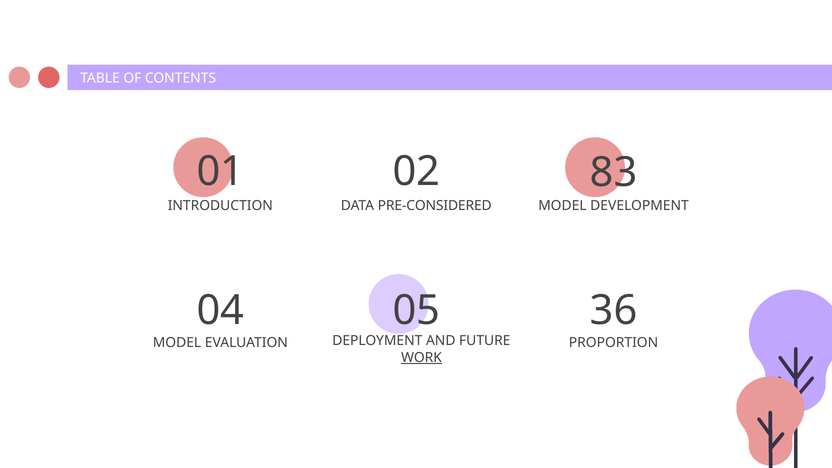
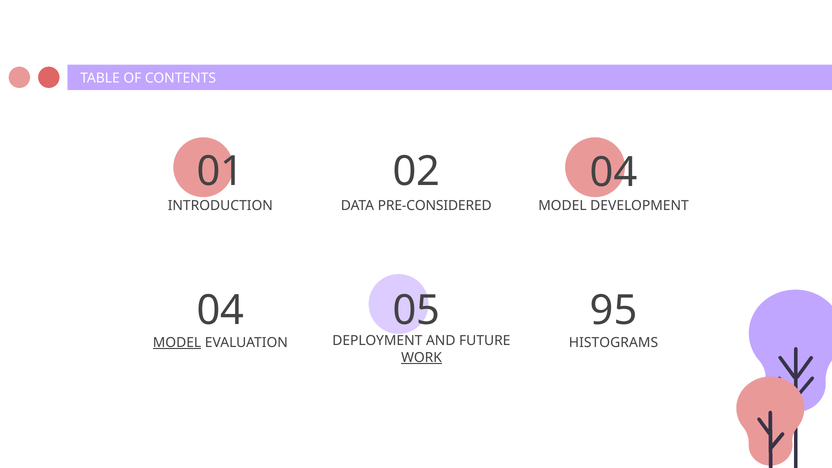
02 83: 83 -> 04 (614, 172)
36: 36 -> 95 (614, 310)
MODEL underline: none -> present (177, 343)
PROPORTION: PROPORTION -> HISTOGRAMS (613, 343)
